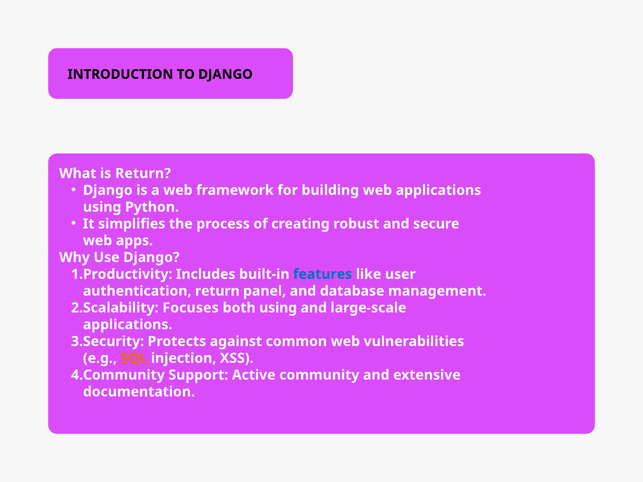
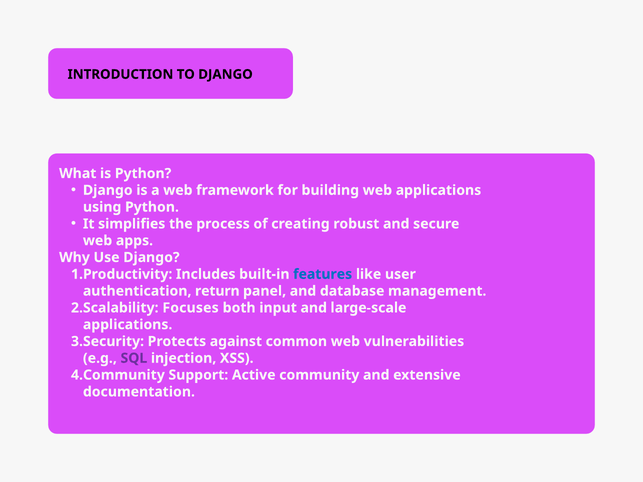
is Return: Return -> Python (143, 174)
both using: using -> input (278, 308)
SQL colour: orange -> purple (134, 358)
